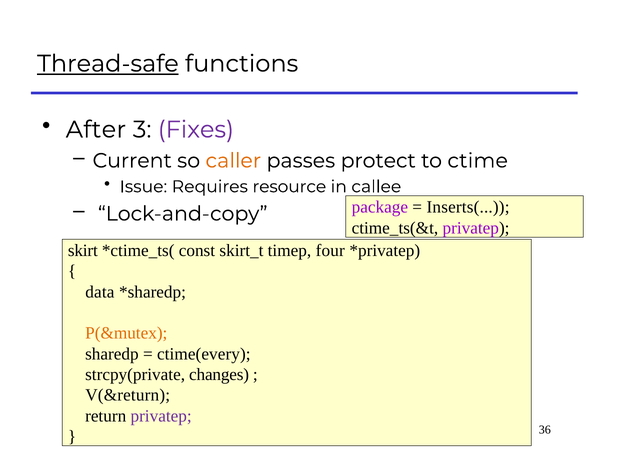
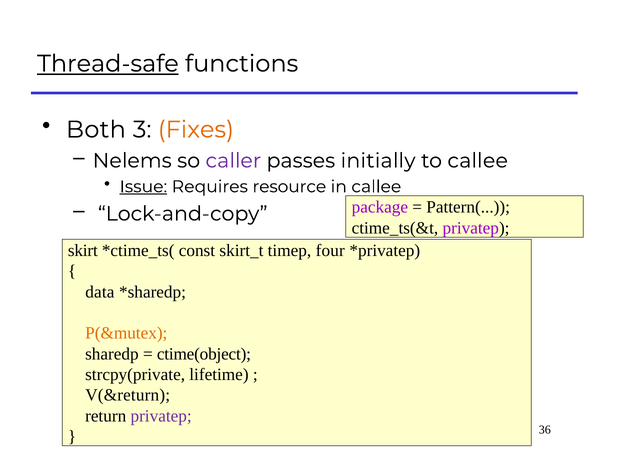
After: After -> Both (96, 129)
Fixes colour: purple -> orange (196, 129)
Current: Current -> Nelems (132, 160)
caller colour: orange -> purple (233, 160)
protect: protect -> initially (378, 160)
to ctime: ctime -> callee (478, 160)
Issue underline: none -> present (143, 186)
Inserts(: Inserts( -> Pattern( (468, 207)
ctime(every: ctime(every -> ctime(object (204, 353)
changes: changes -> lifetime (219, 374)
